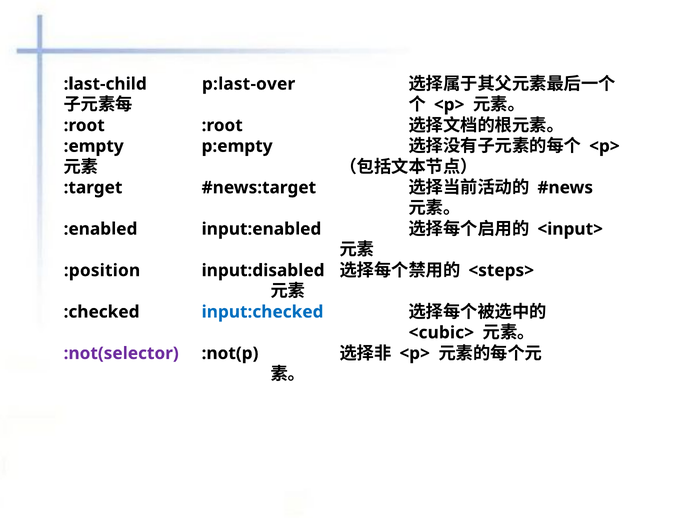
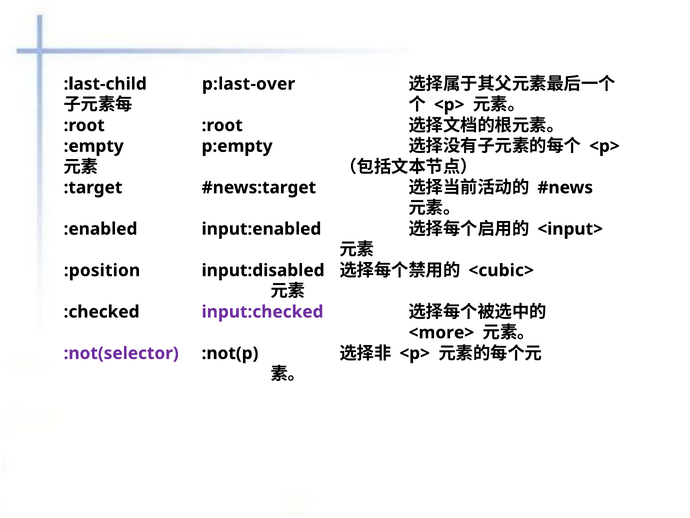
<steps>: <steps> -> <cubic> (501, 270)
input:checked colour: blue -> purple (263, 312)
<cubic>: <cubic> -> <more> (441, 332)
